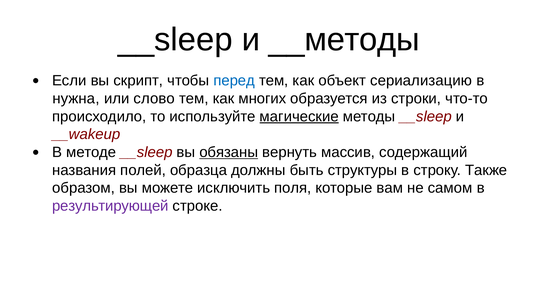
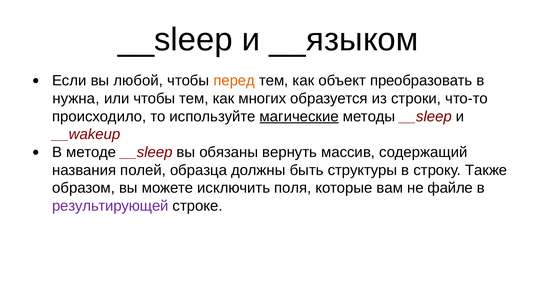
__методы: __методы -> __языком (344, 40)
скрипт: скрипт -> любой (138, 81)
перед colour: blue -> orange (234, 81)
ceриализацию: ceриализацию -> преобразовать (421, 81)
или слово: слово -> чтобы (154, 99)
обязаны underline: present -> none (229, 152)
самом: самом -> файле (450, 188)
